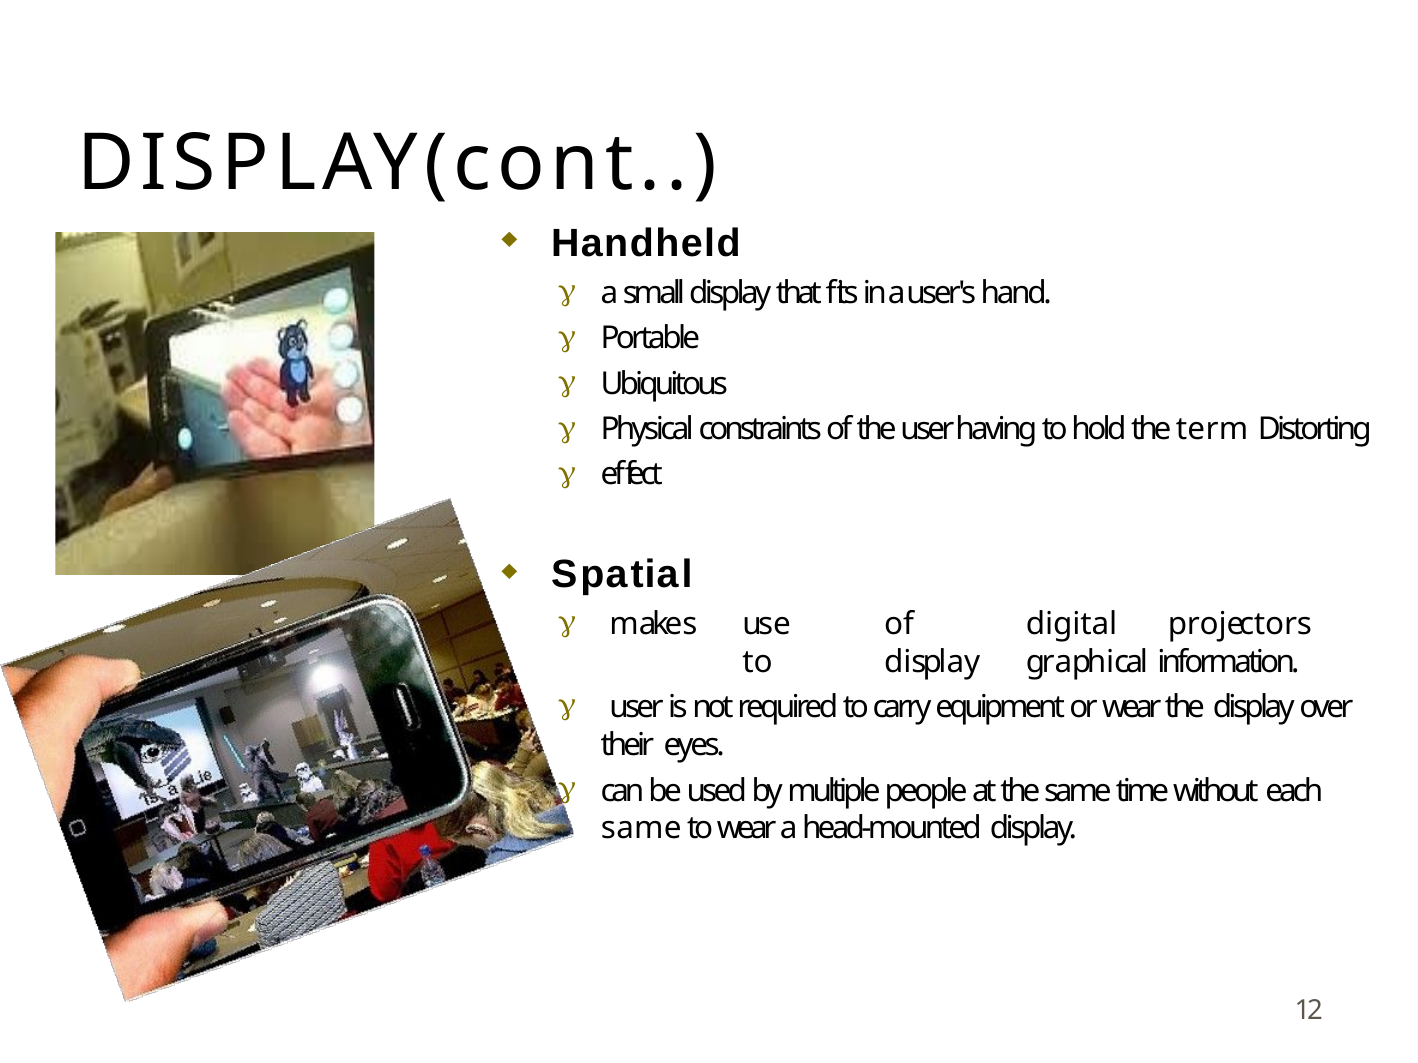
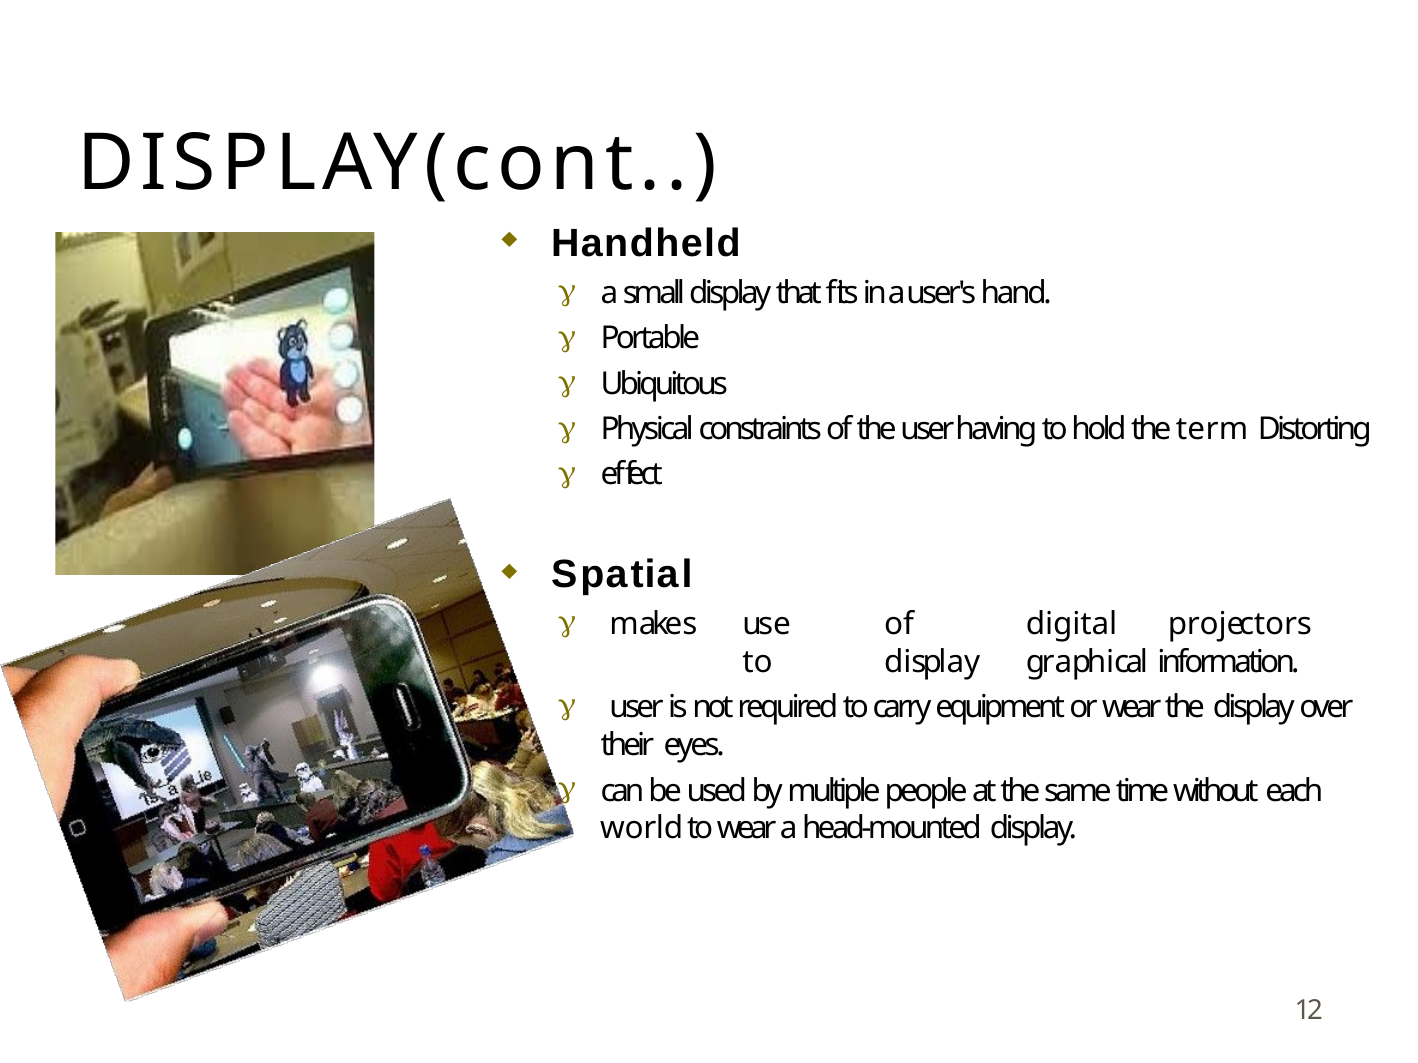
same: same -> world (642, 829)
